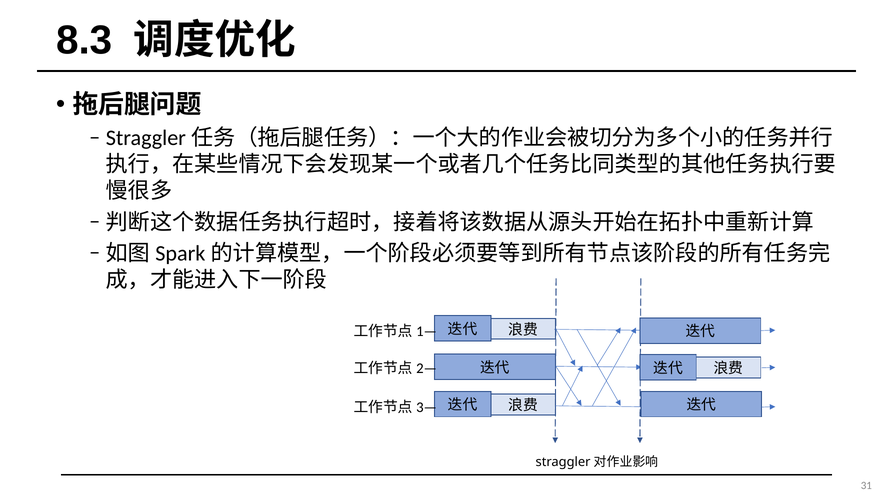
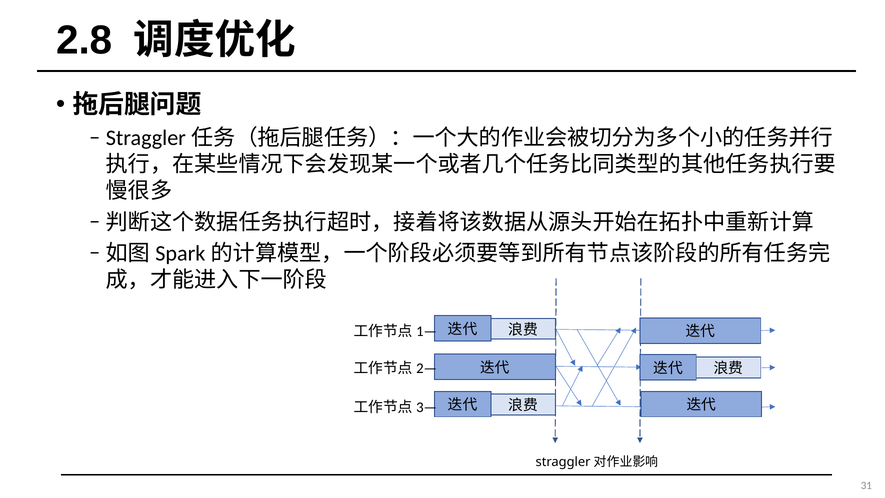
8.3: 8.3 -> 2.8 (84, 40)
